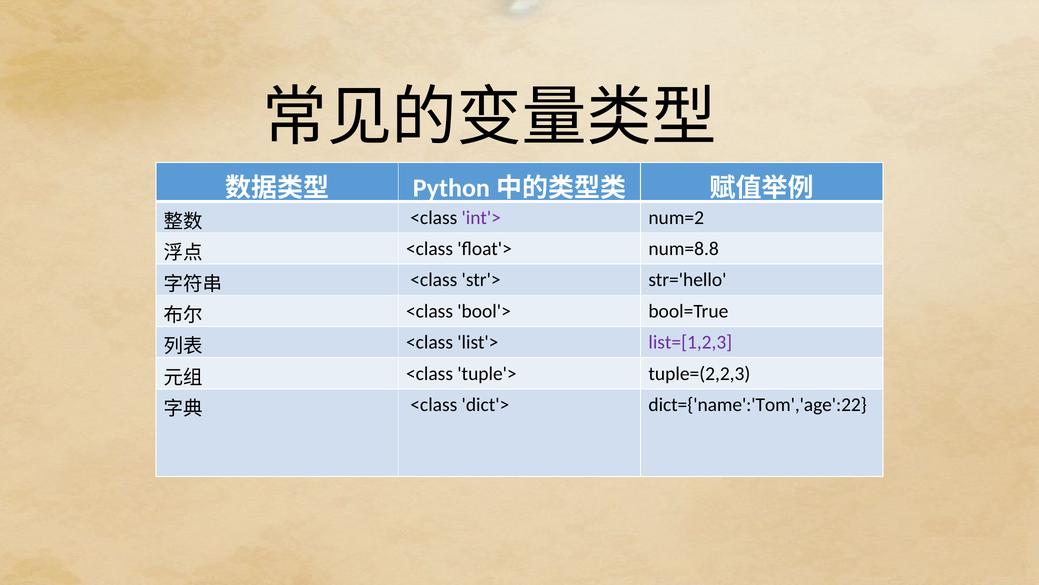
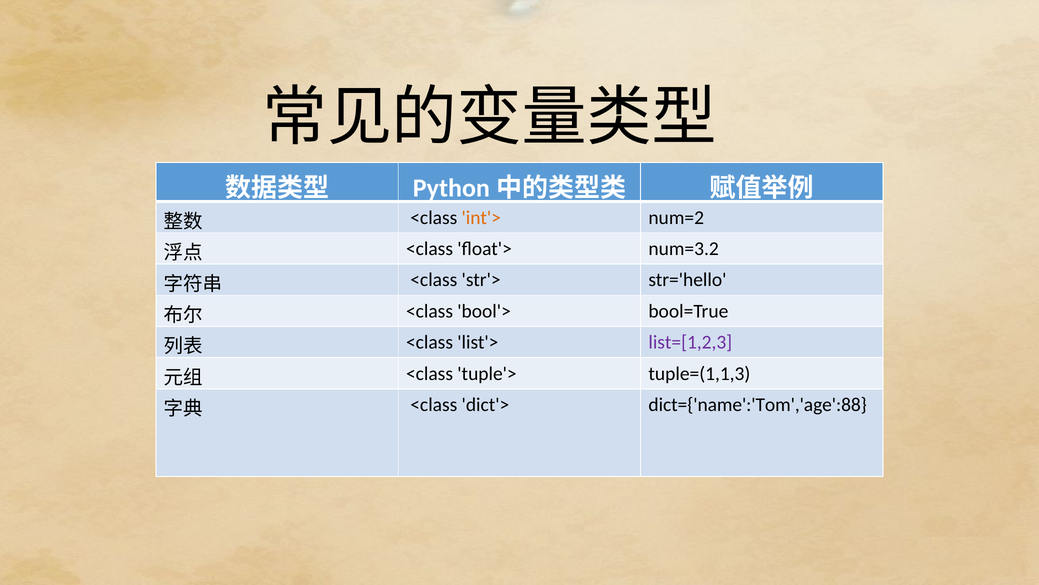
int'> colour: purple -> orange (481, 217)
num=8.8: num=8.8 -> num=3.2 (684, 249)
tuple=(2,2,3: tuple=(2,2,3 -> tuple=(1,1,3 (699, 373)
dict={'name':'Tom','age':22: dict={'name':'Tom','age':22 -> dict={'name':'Tom','age':88 (758, 405)
